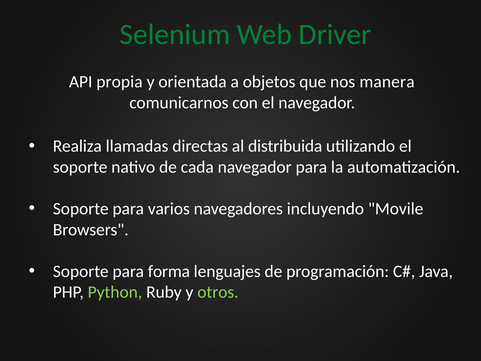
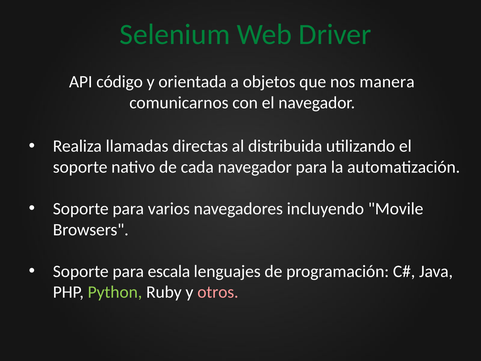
propia: propia -> código (120, 82)
forma: forma -> escala (169, 271)
otros colour: light green -> pink (218, 292)
